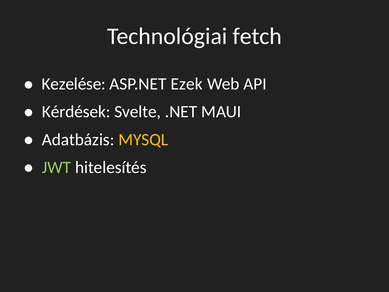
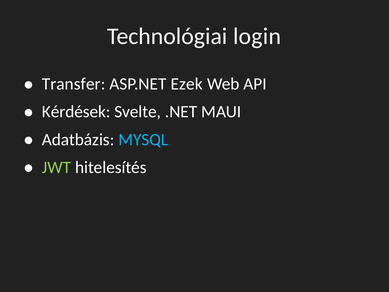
fetch: fetch -> login (257, 36)
Kezelése: Kezelése -> Transfer (74, 84)
MYSQL colour: yellow -> light blue (143, 139)
